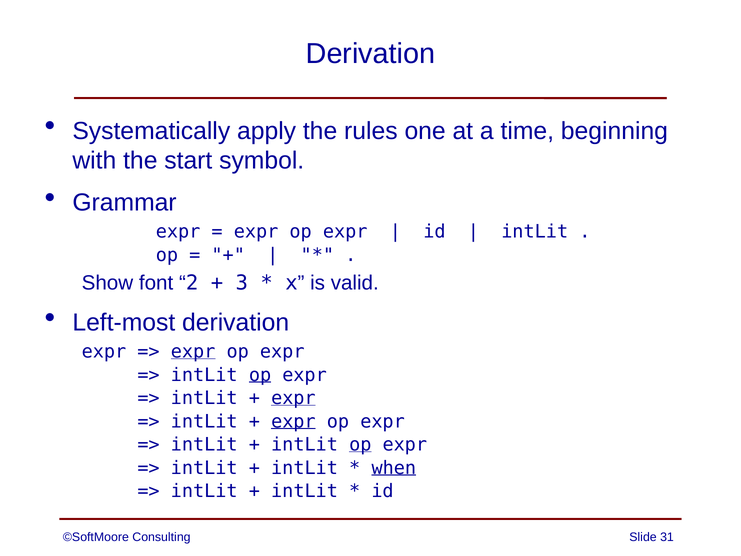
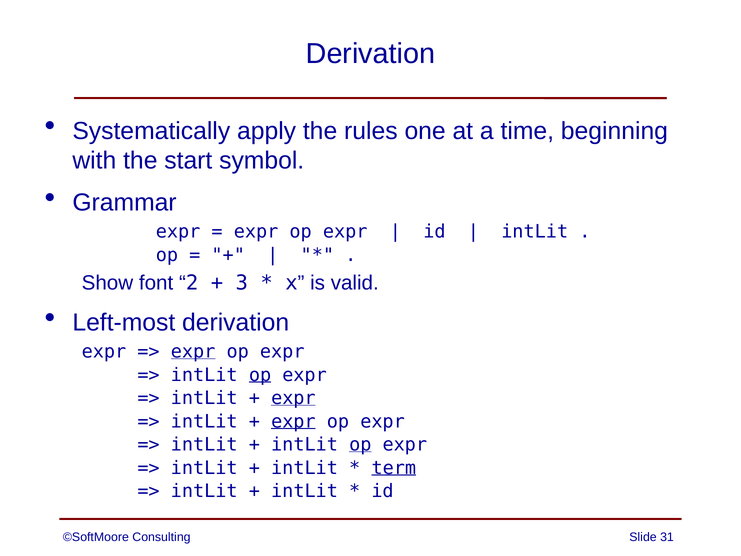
when: when -> term (394, 468)
